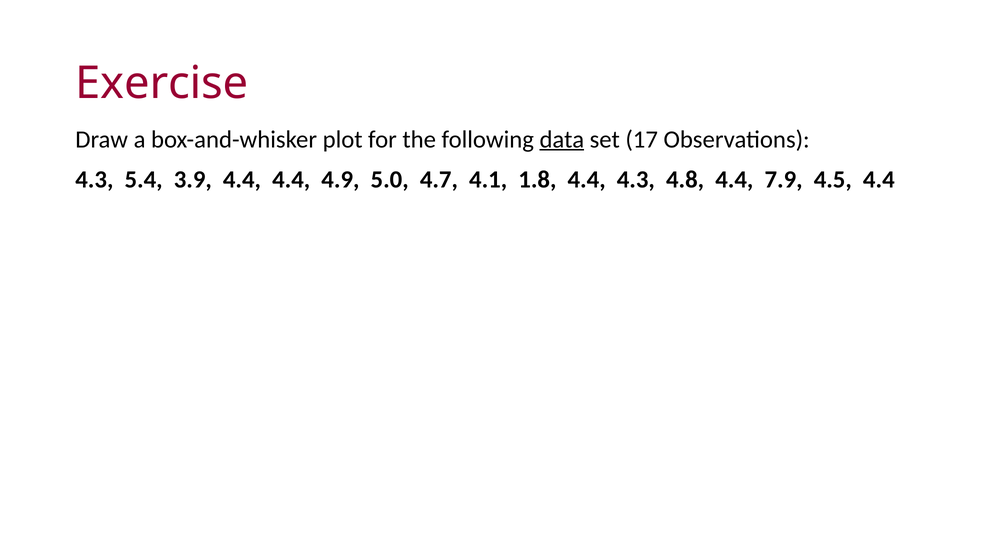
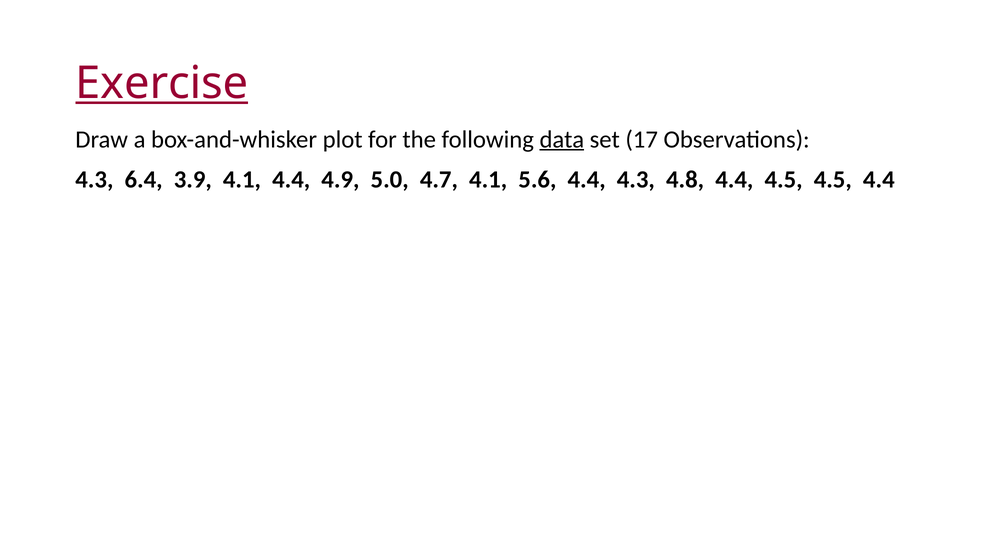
Exercise underline: none -> present (162, 83)
5.4: 5.4 -> 6.4 (144, 179)
3.9 4.4: 4.4 -> 4.1 (242, 179)
1.8: 1.8 -> 5.6 (537, 179)
4.4 7.9: 7.9 -> 4.5 (784, 179)
